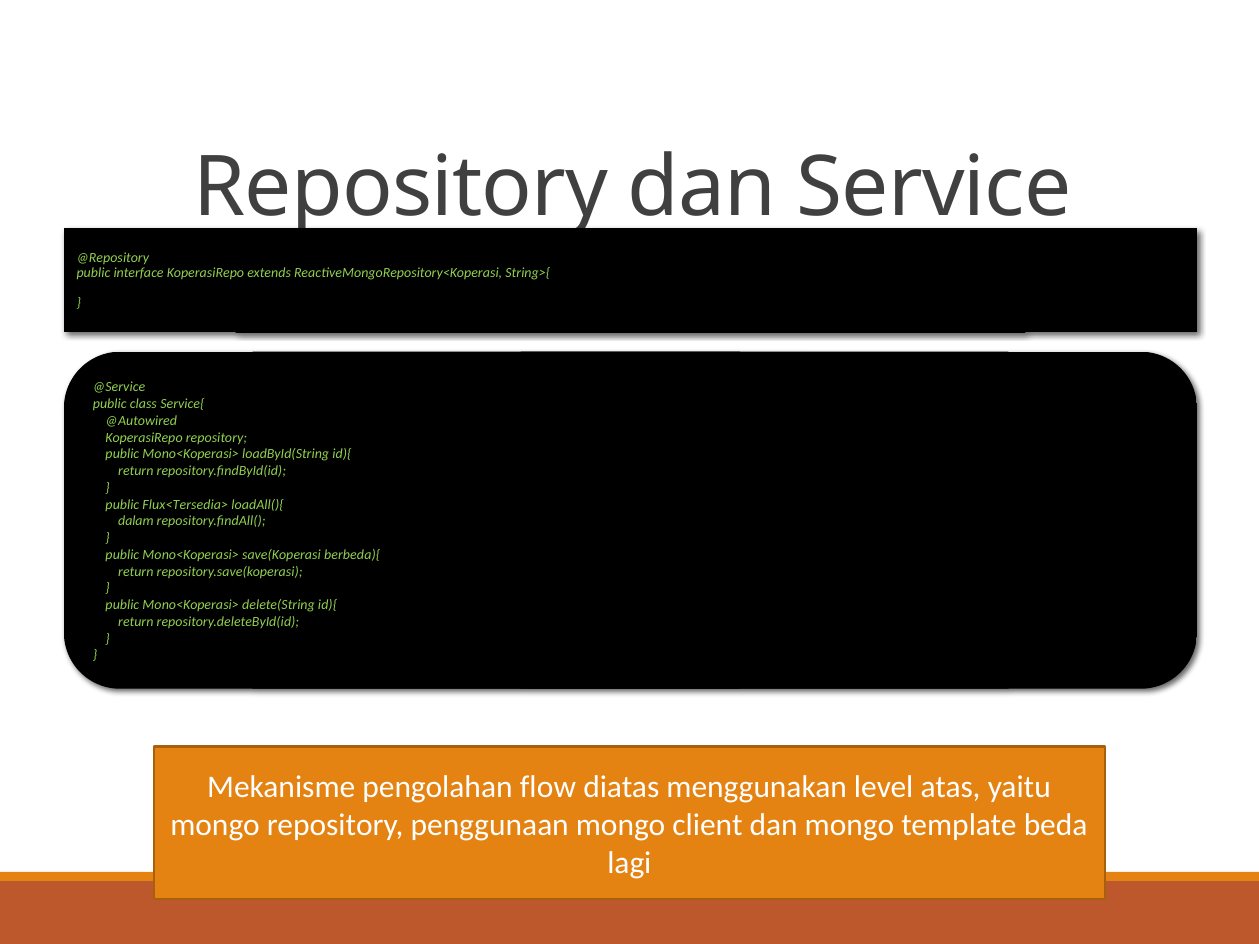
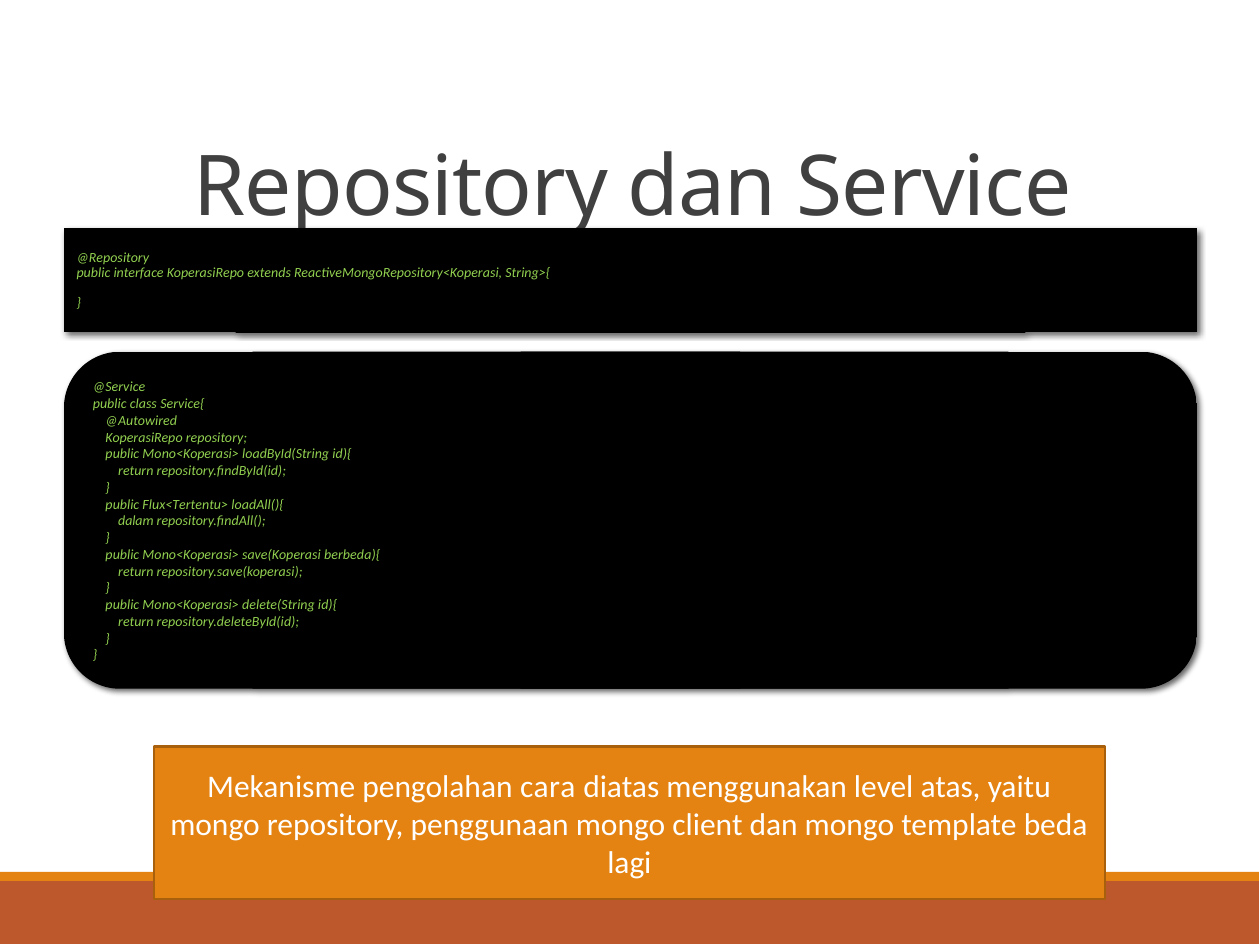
Flux<Tersedia>: Flux<Tersedia> -> Flux<Tertentu> (185, 505)
flow: flow -> cara (548, 788)
